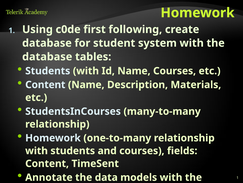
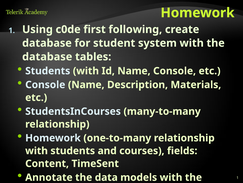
Name Courses: Courses -> Console (175, 71)
Content: Content -> Console (45, 84)
